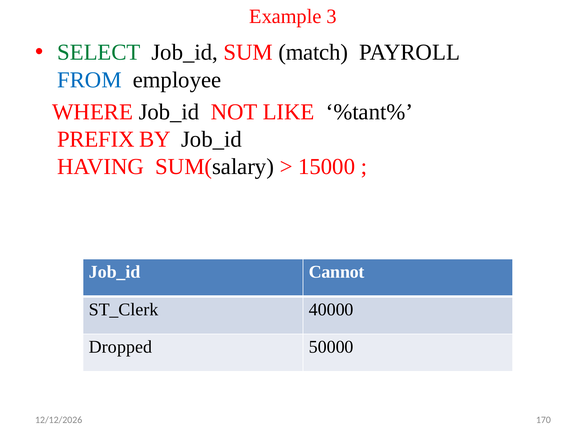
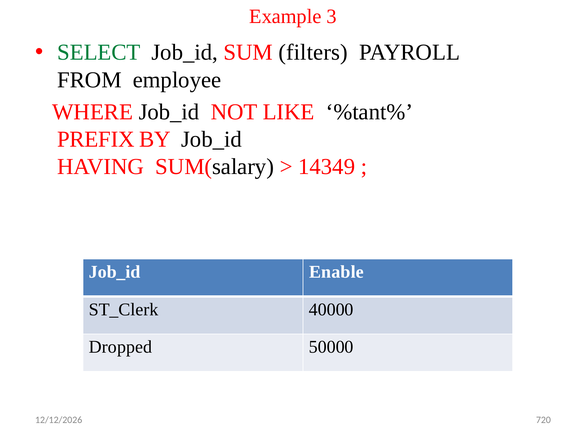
match: match -> filters (313, 52)
FROM colour: blue -> black (89, 80)
15000: 15000 -> 14349 (327, 166)
Cannot: Cannot -> Enable (336, 272)
170: 170 -> 720 (543, 420)
